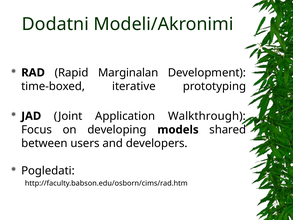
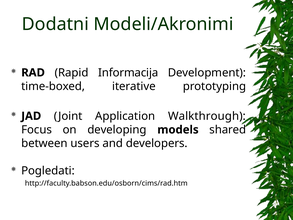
Marginalan: Marginalan -> Informacija (128, 73)
